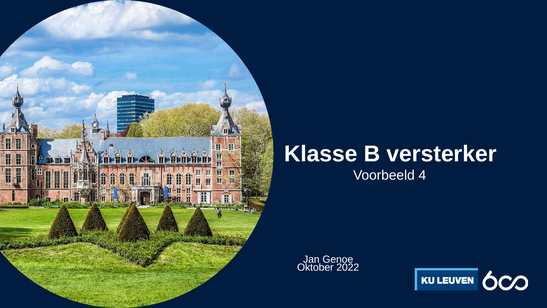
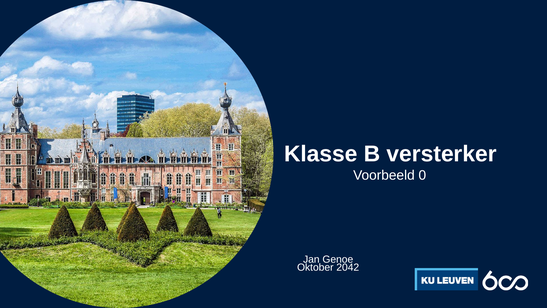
4: 4 -> 0 (422, 175)
2022: 2022 -> 2042 (348, 267)
